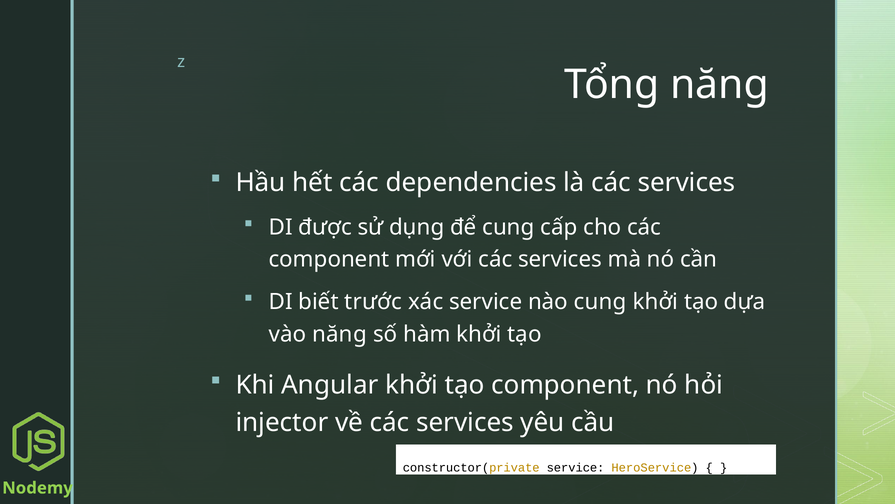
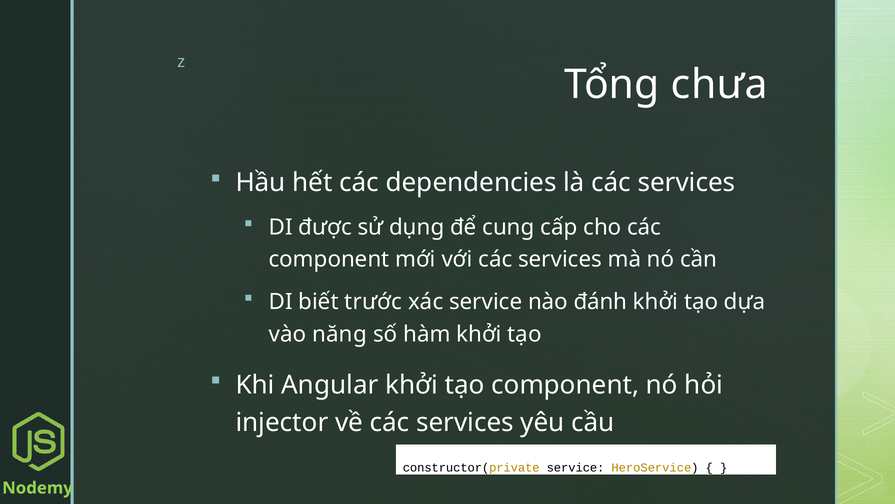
Tổng năng: năng -> chưa (719, 85)
nào cung: cung -> đánh (600, 302)
